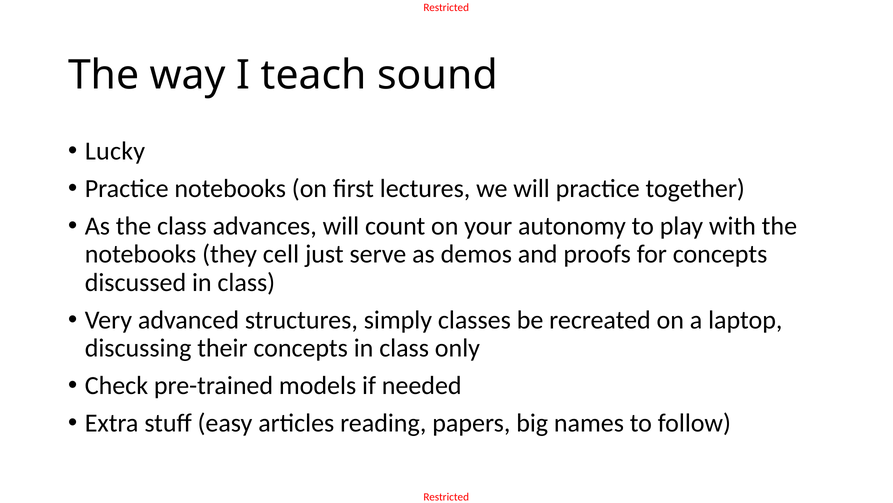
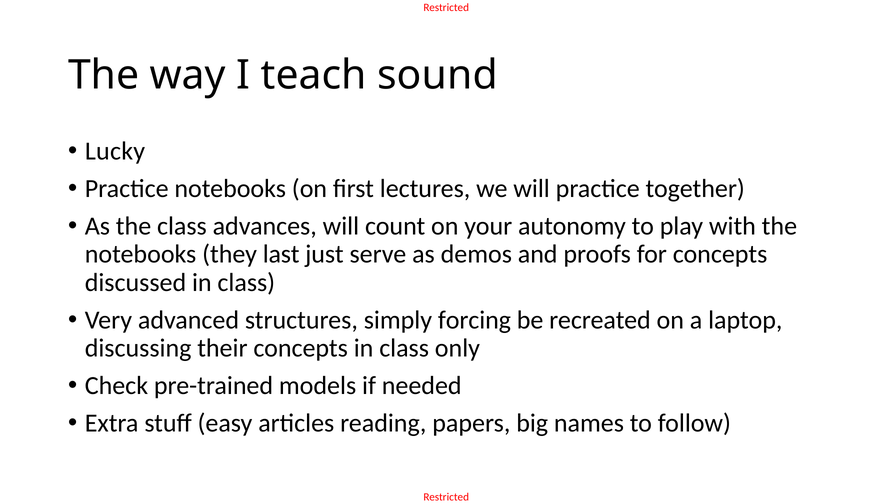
cell: cell -> last (281, 254)
classes: classes -> forcing (474, 320)
